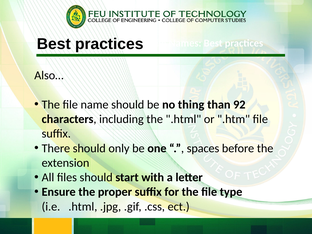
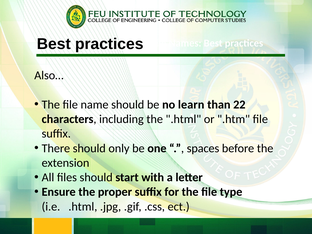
thing: thing -> learn (191, 105)
92: 92 -> 22 (239, 105)
